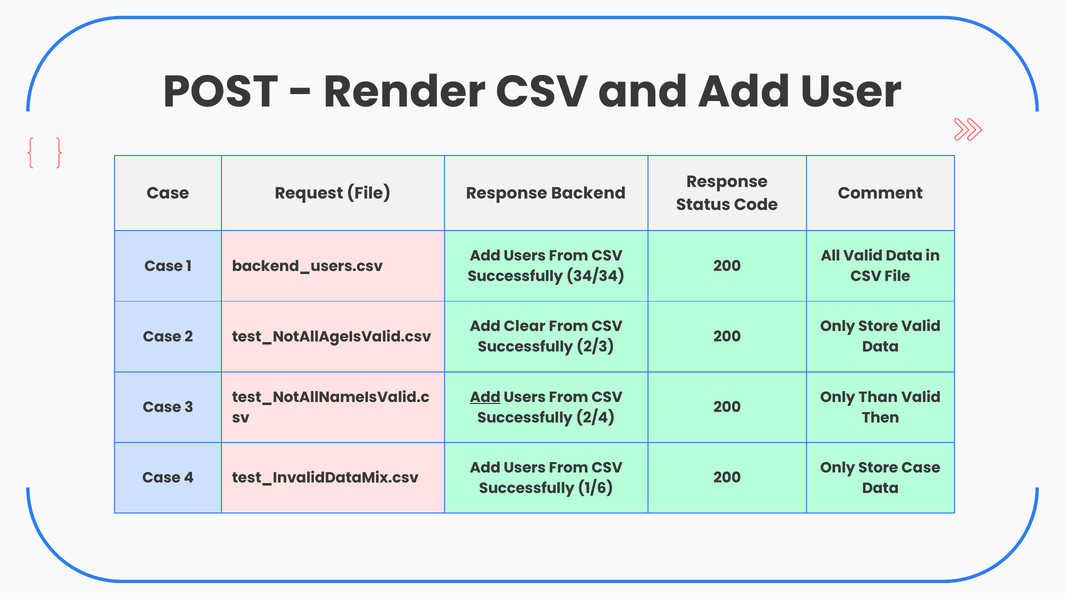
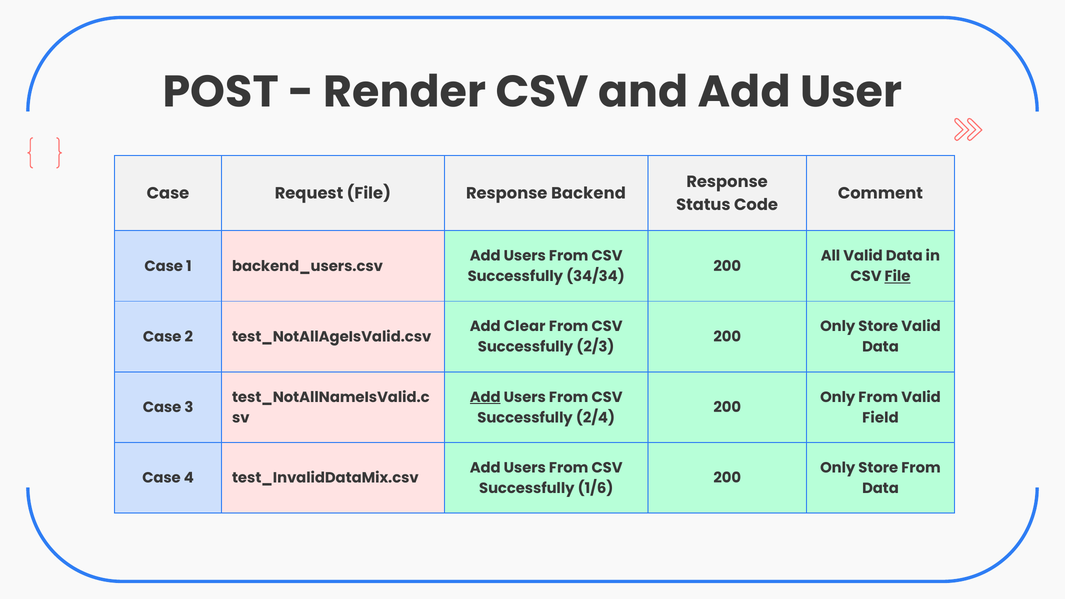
File underline: none -> present (897, 277)
Only Than: Than -> From (878, 397)
Then: Then -> Field (880, 418)
Store Case: Case -> From (921, 468)
